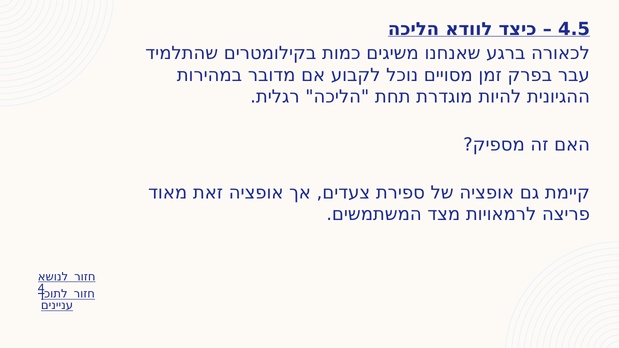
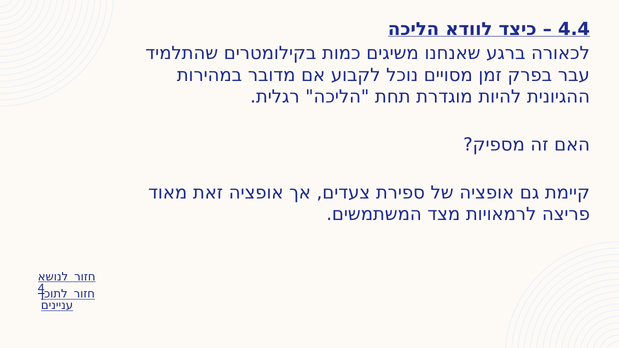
4.5: 4.5 -> 4.4 (574, 30)
